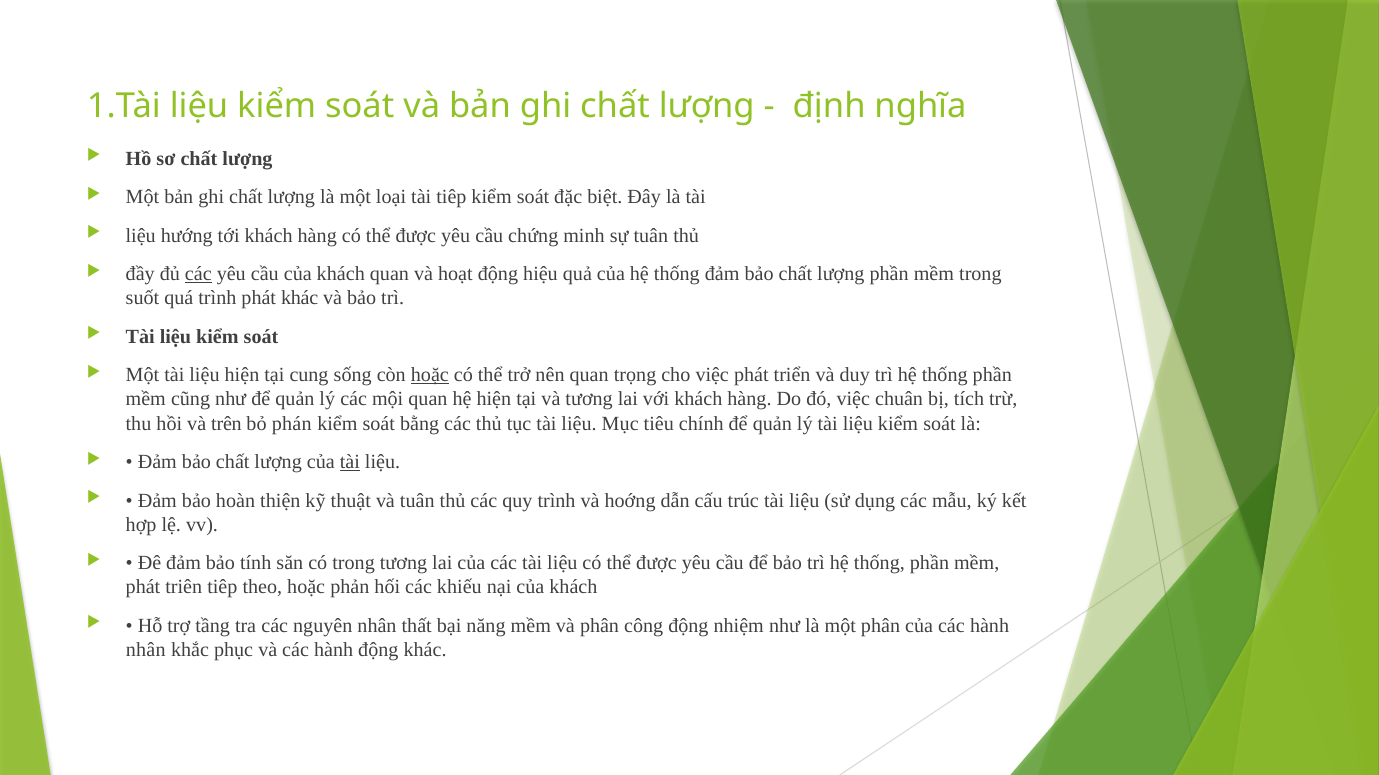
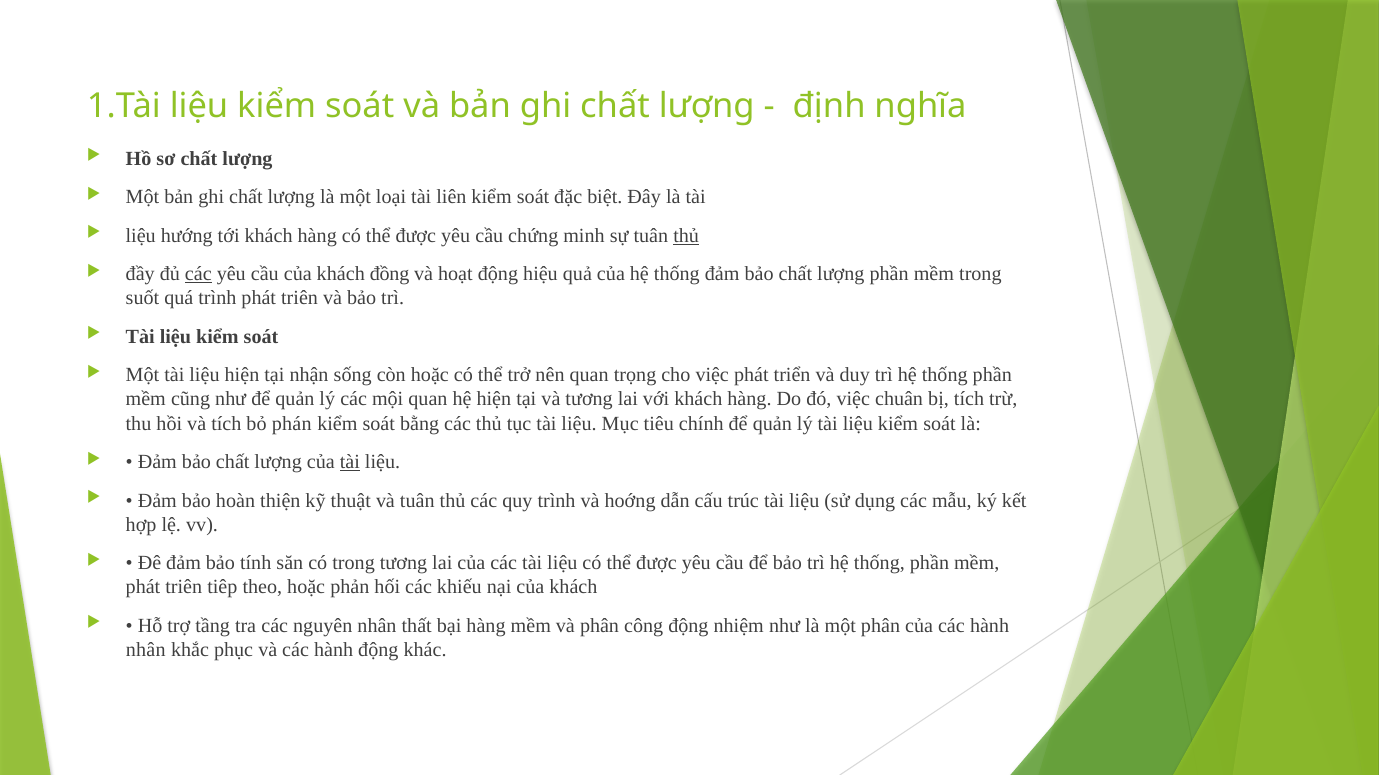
tài tiêp: tiêp -> liên (451, 197)
thủ underline: none -> present (686, 236)
khách quan: quan -> đồng (390, 274)
trình phát khác: khác -> triên (300, 298)
cung: cung -> nhận (309, 376)
hoặc underline: present -> none (430, 376)
và trên: trên -> tích (226, 424)
bại năng: năng -> hàng (486, 626)
